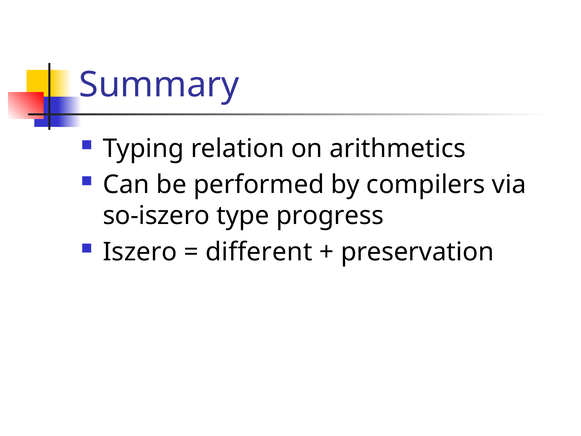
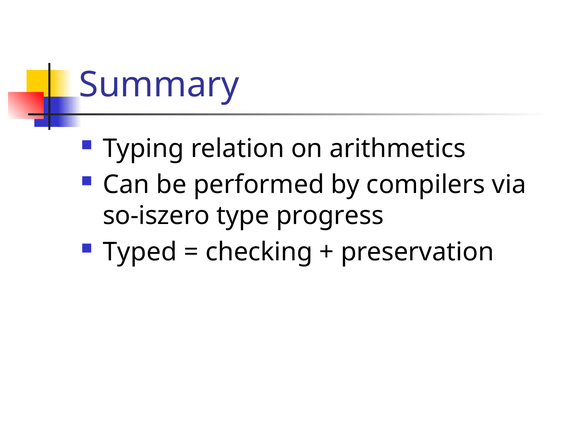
Iszero: Iszero -> Typed (140, 252)
different: different -> checking (259, 252)
